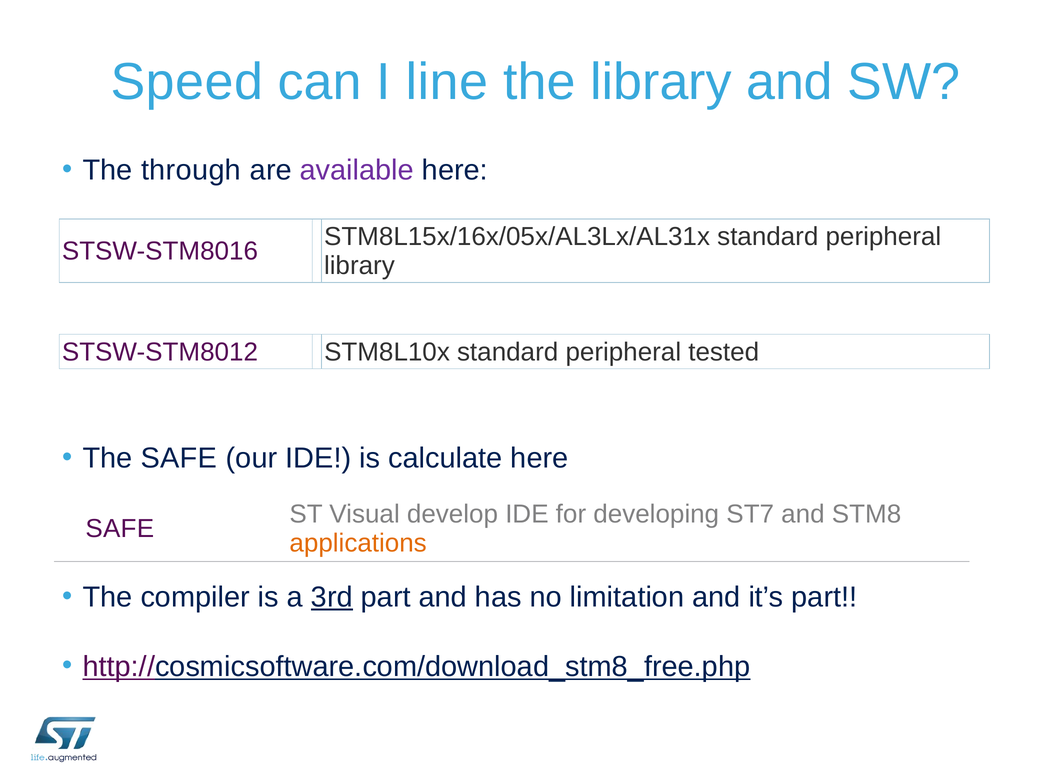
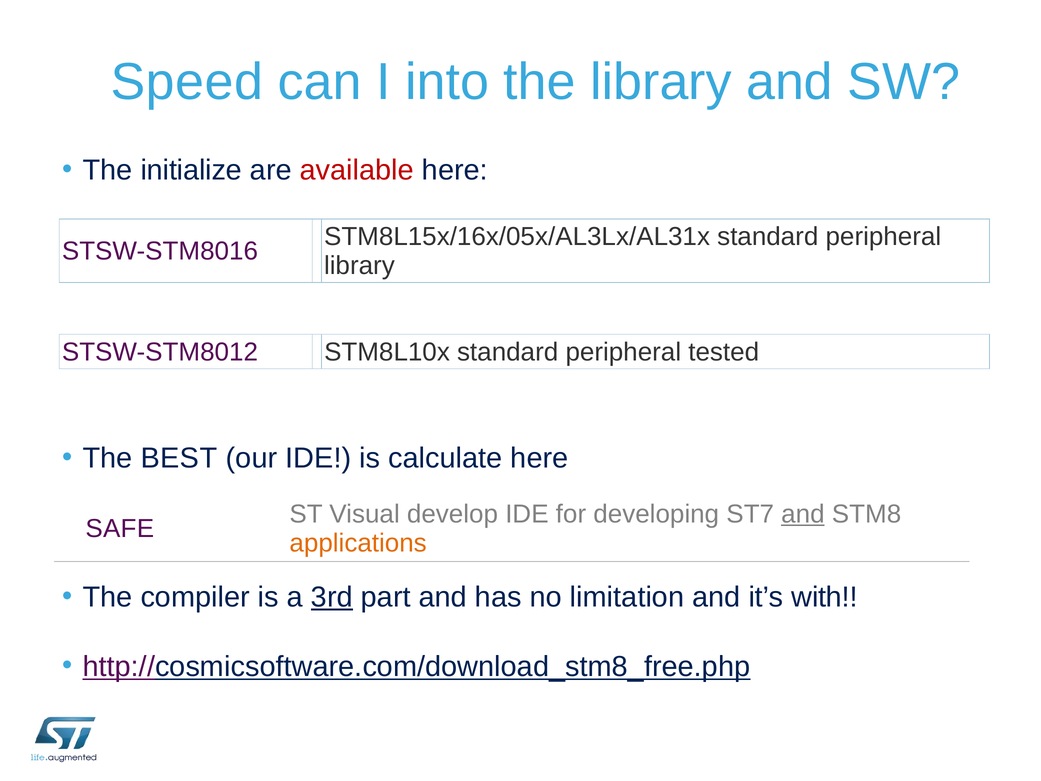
line: line -> into (447, 82)
through: through -> initialize (191, 170)
available colour: purple -> red (357, 170)
The SAFE: SAFE -> BEST (179, 458)
and underline: none -> present (803, 514)
it’s part: part -> with (824, 597)
